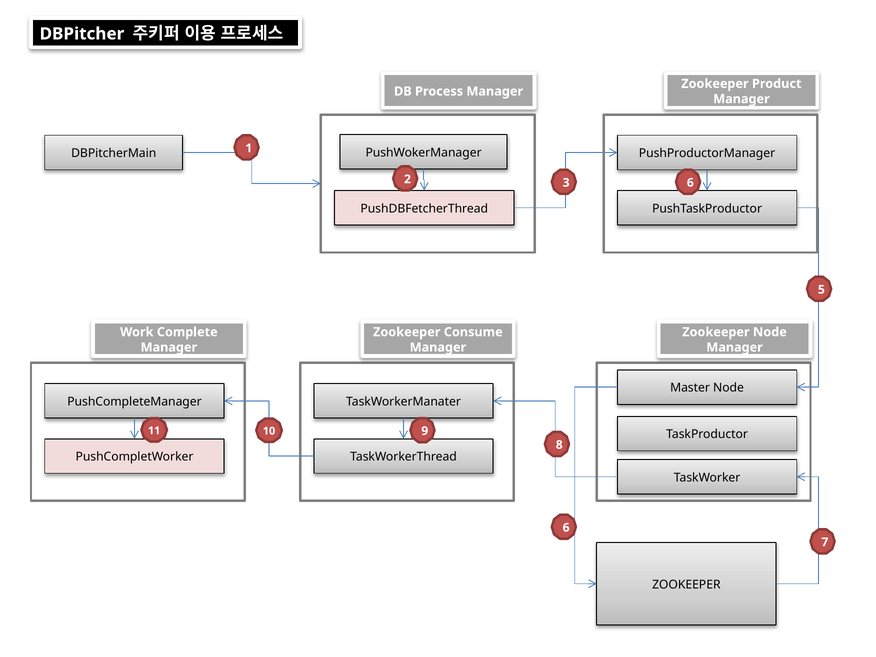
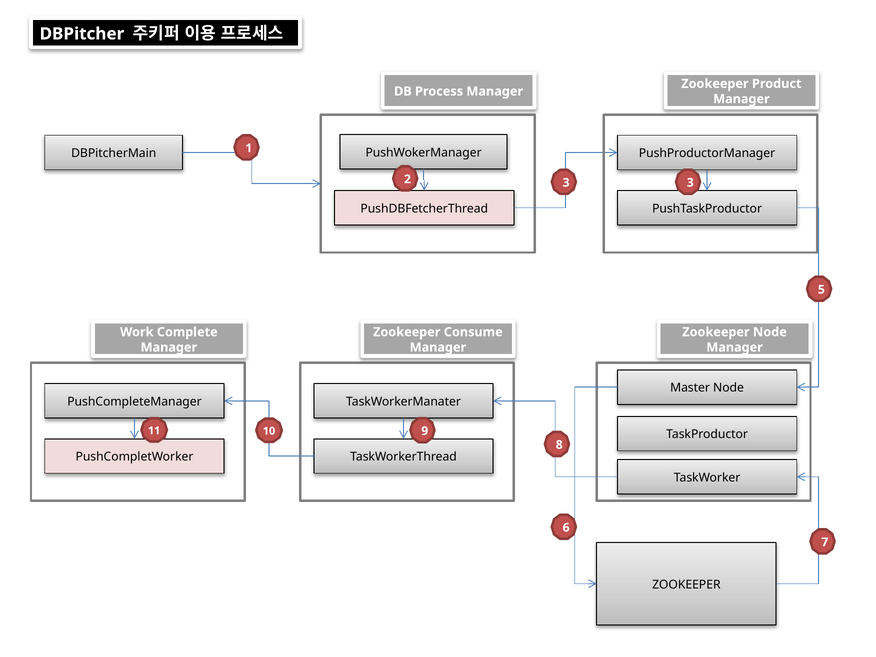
3 6: 6 -> 3 (690, 183)
